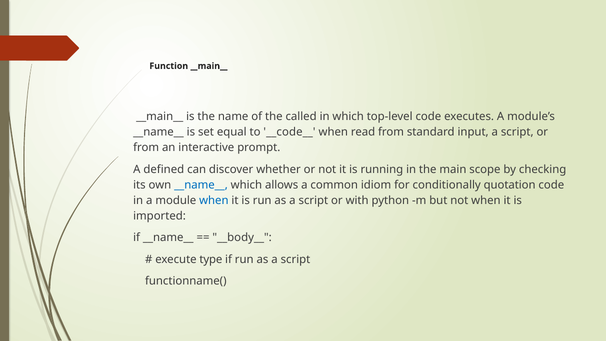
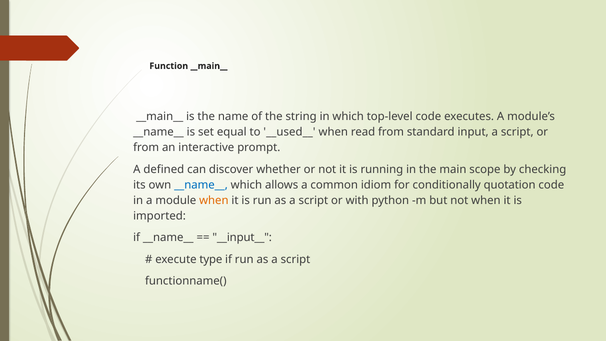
called: called -> string (301, 117)
__code__: __code__ -> __used__ (290, 132)
when colour: blue -> orange (214, 200)
__body__: __body__ -> __input__ (242, 238)
